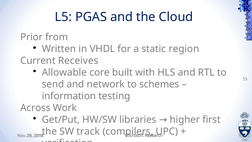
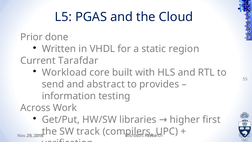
from: from -> done (57, 37)
Receives: Receives -> Tarafdar (78, 61)
Allowable: Allowable -> Workload (64, 72)
network: network -> abstract (106, 84)
schemes: schemes -> provides (159, 84)
